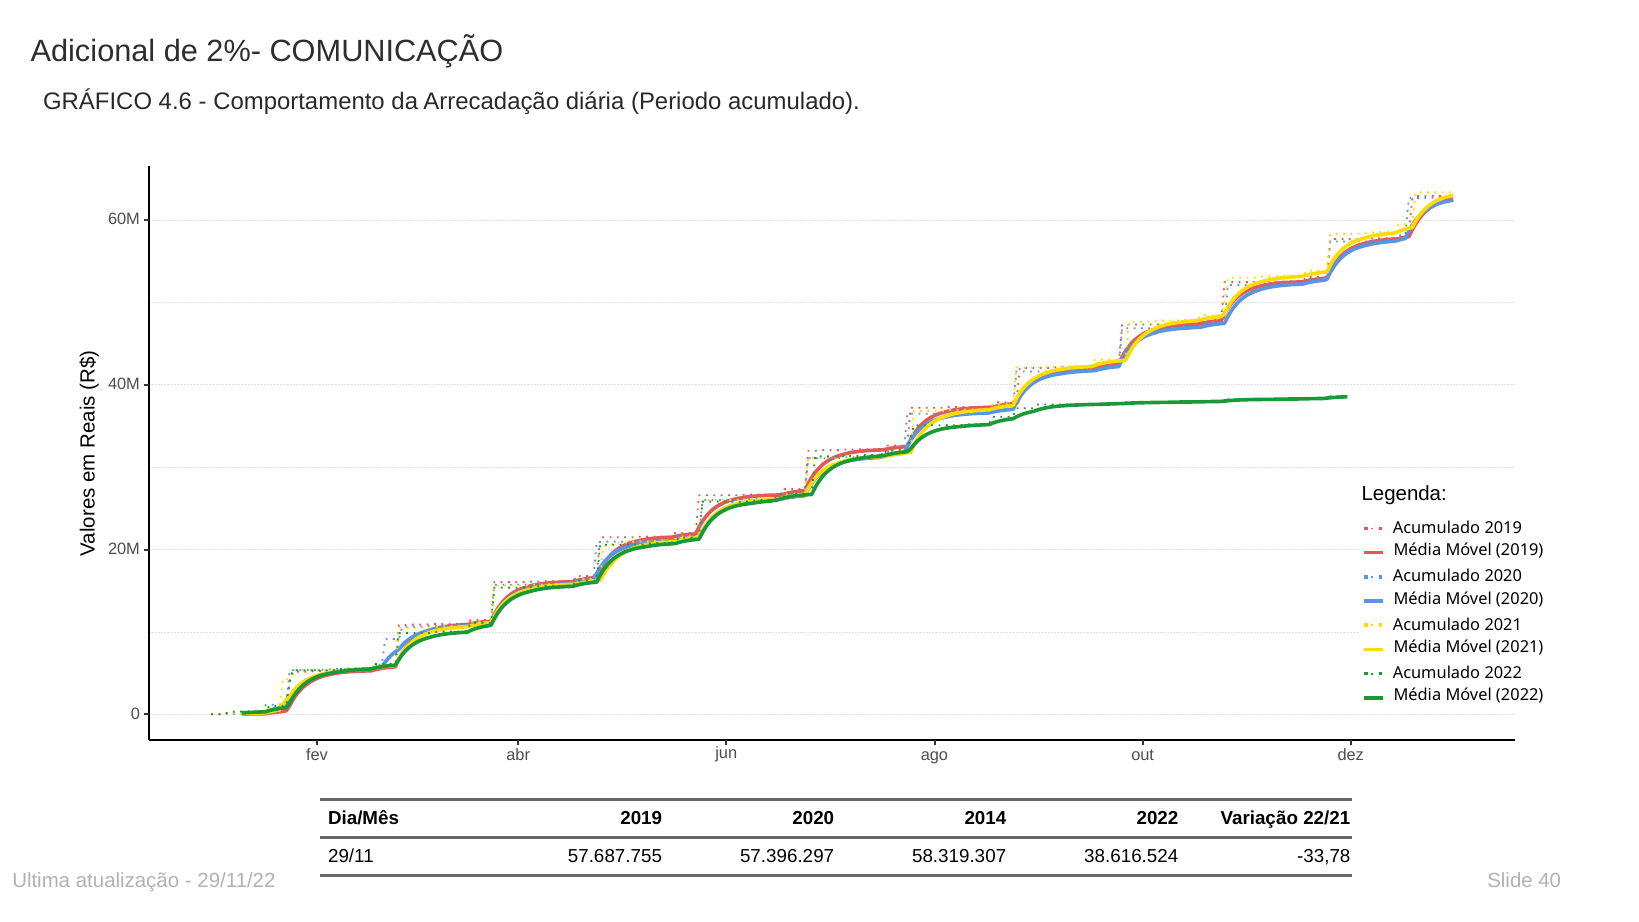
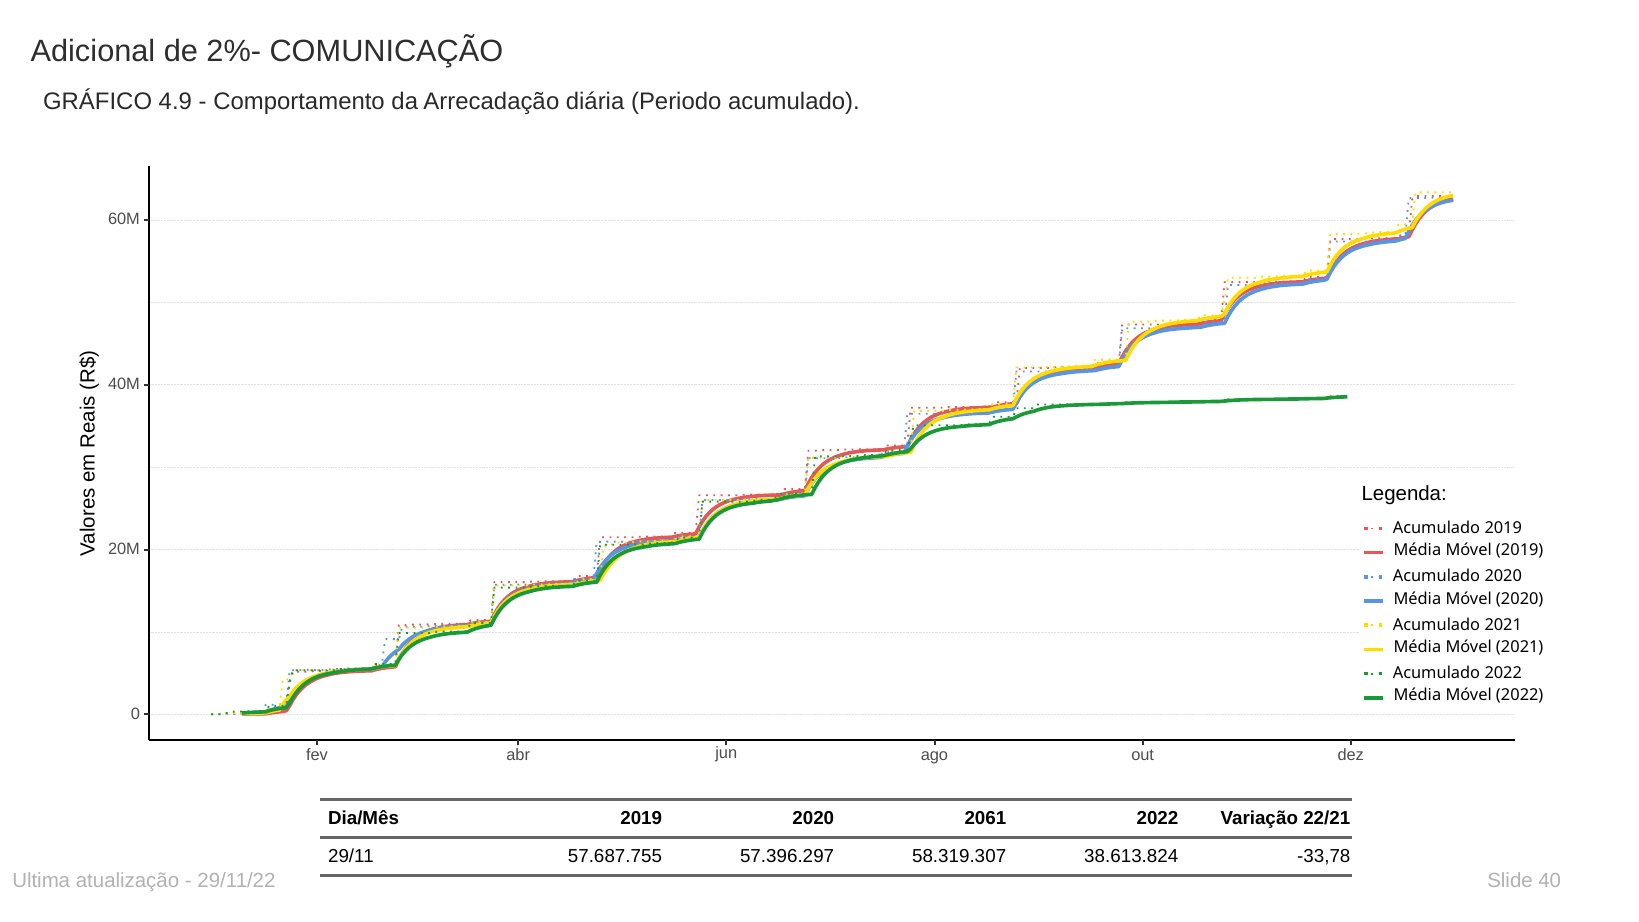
4.6: 4.6 -> 4.9 (175, 102)
2014: 2014 -> 2061 (985, 818)
38.616.524: 38.616.524 -> 38.613.824 (1131, 856)
